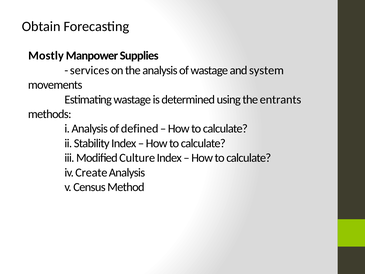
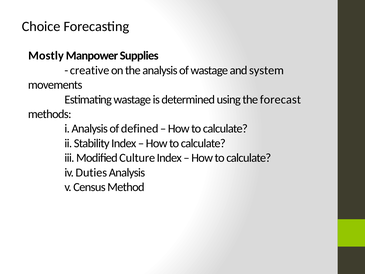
Obtain: Obtain -> Choice (41, 27)
services: services -> creative (90, 70)
entrants: entrants -> forecast (280, 99)
Create: Create -> Duties (91, 172)
